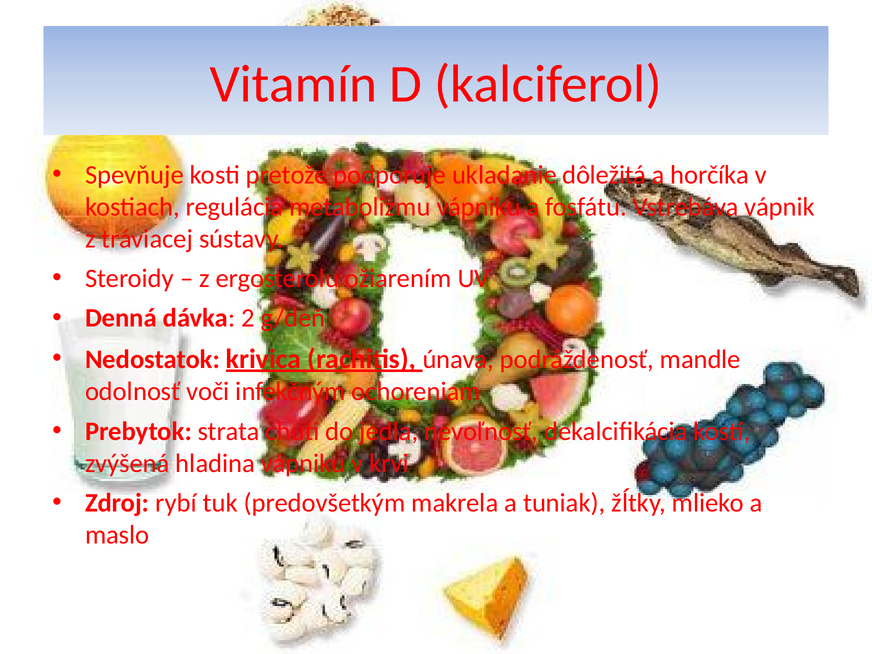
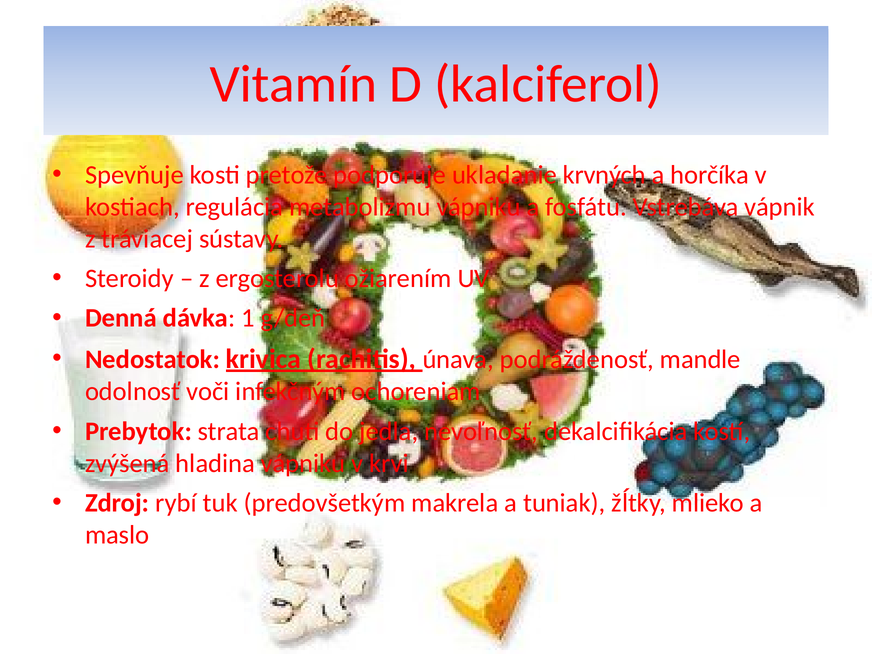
dôležitá: dôležitá -> krvných (604, 175)
2: 2 -> 1 (248, 318)
